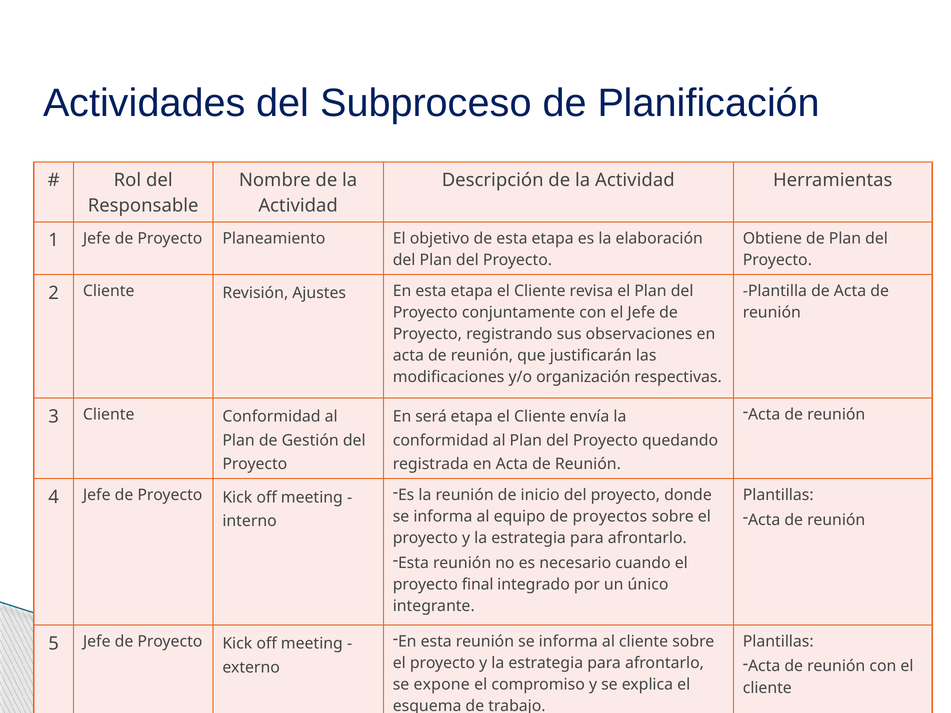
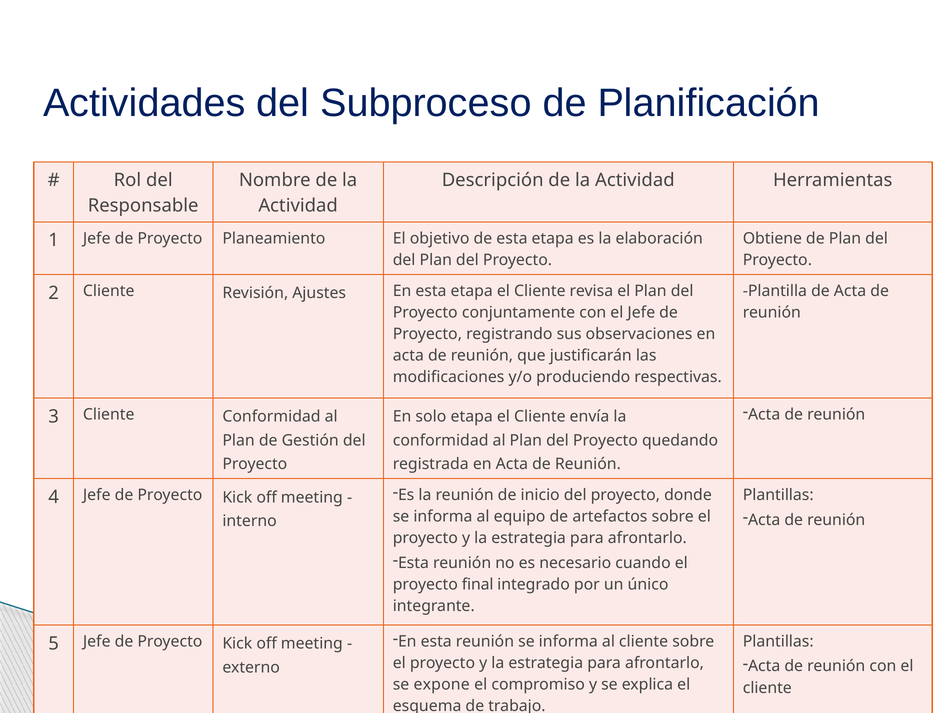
organización: organización -> produciendo (583, 377)
será: será -> solo (431, 417)
proyectos: proyectos -> artefactos (610, 517)
